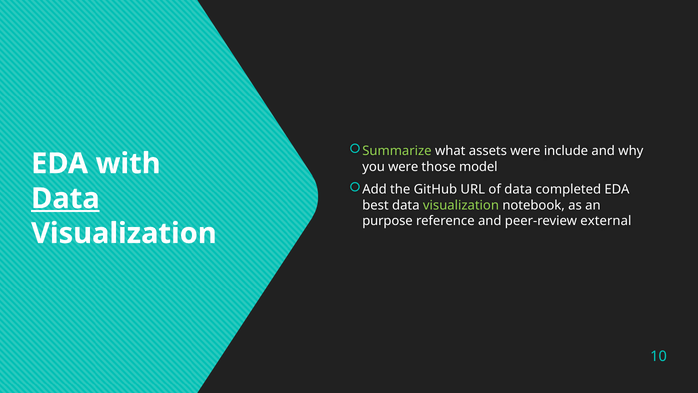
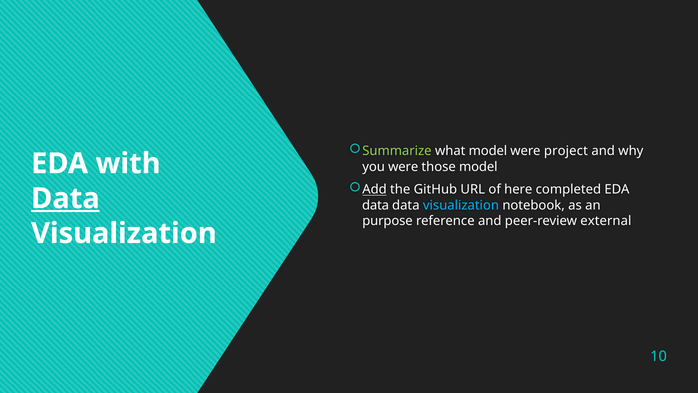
what assets: assets -> model (488, 151)
include: include -> project (566, 151)
Add underline: none -> present (375, 189)
of data: data -> here (518, 189)
best: best -> data (376, 205)
visualization colour: light green -> light blue (461, 205)
